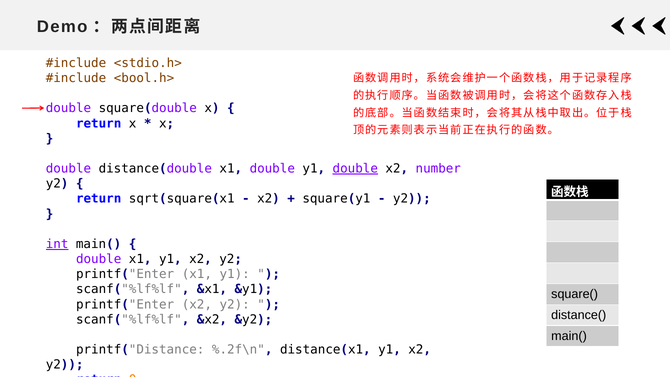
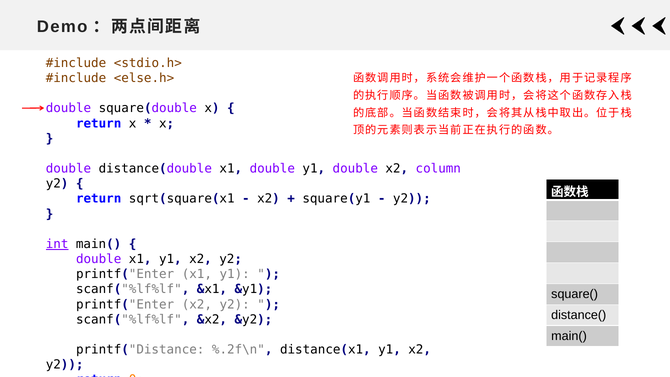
<bool.h>: <bool.h> -> <else.h> (144, 78)
double underline: present -> none (355, 169)
number: number -> column (438, 169)
